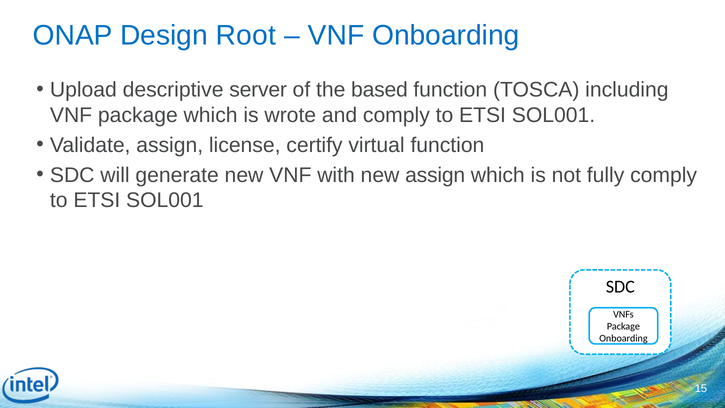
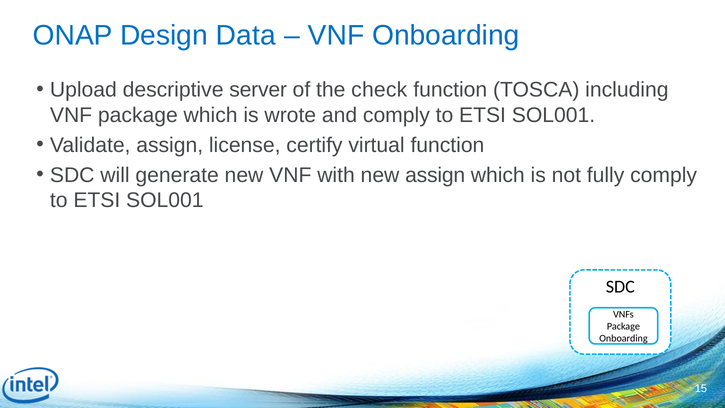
Root: Root -> Data (246, 35)
based: based -> check (379, 90)
